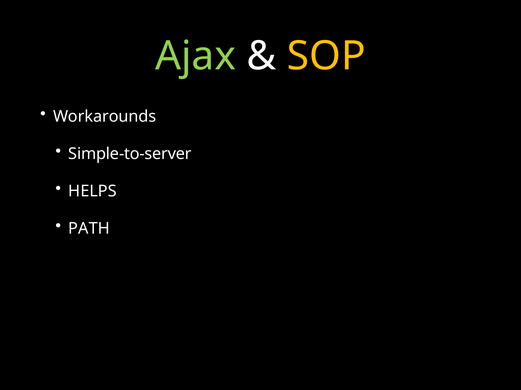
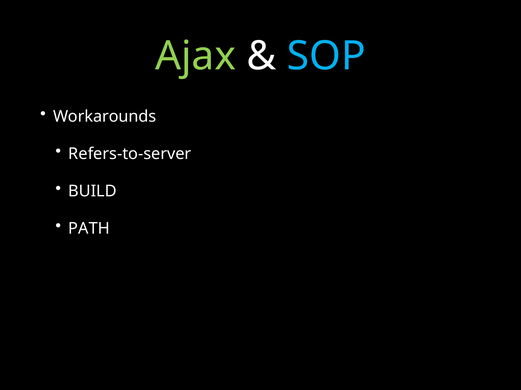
SOP colour: yellow -> light blue (326, 56)
Simple-to-server: Simple-to-server -> Refers-to-server (130, 154)
HELPS: HELPS -> BUILD (92, 191)
